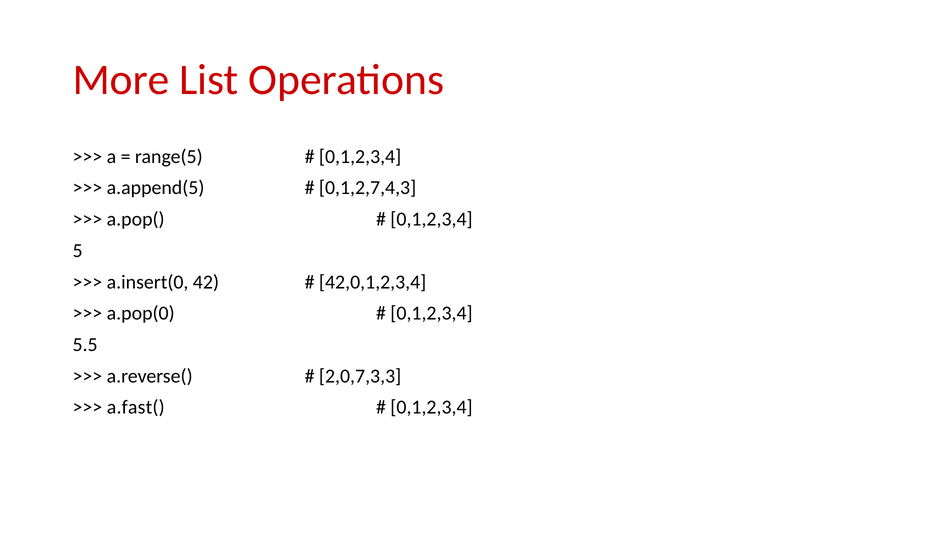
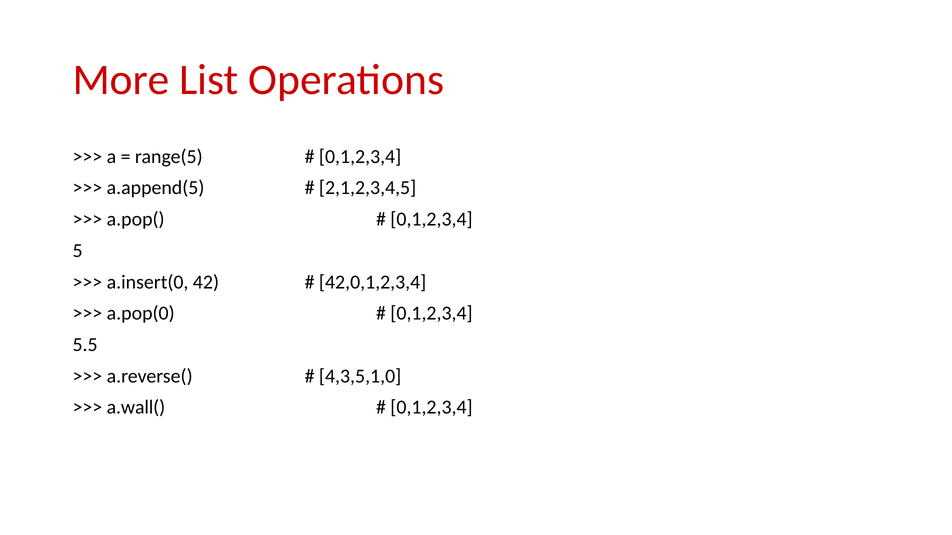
0,1,2,7,4,3: 0,1,2,7,4,3 -> 2,1,2,3,4,5 (368, 188)
2,0,7,3,3: 2,0,7,3,3 -> 4,3,5,1,0 (360, 376)
a.fast(: a.fast( -> a.wall( (136, 408)
